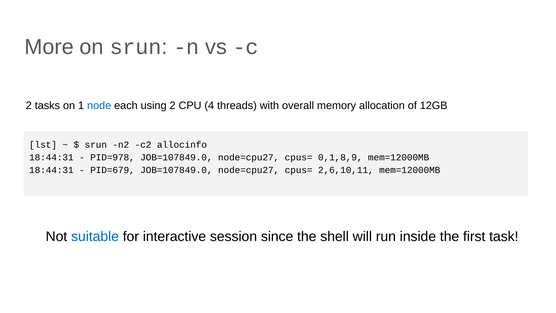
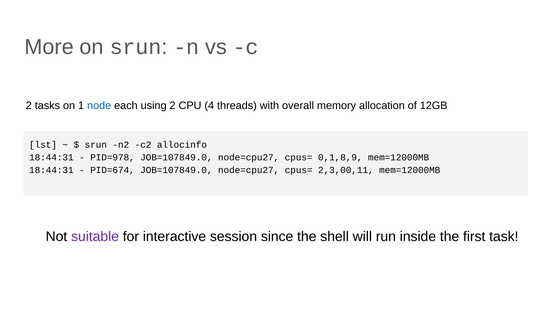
PID=679: PID=679 -> PID=674 (112, 170)
2,6,10,11: 2,6,10,11 -> 2,3,00,11 (346, 170)
suitable colour: blue -> purple (95, 236)
